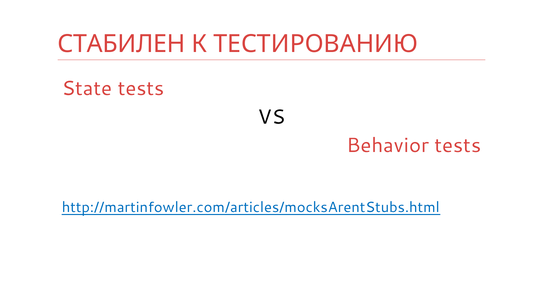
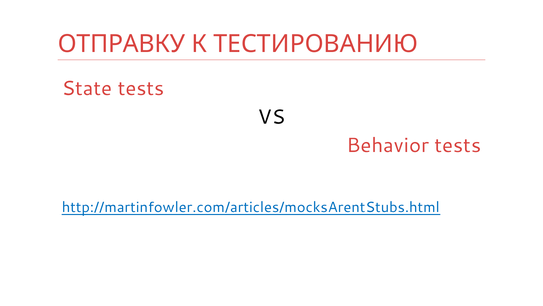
СТАБИЛЕН: СТАБИЛЕН -> ОТПРАВКУ (121, 44)
